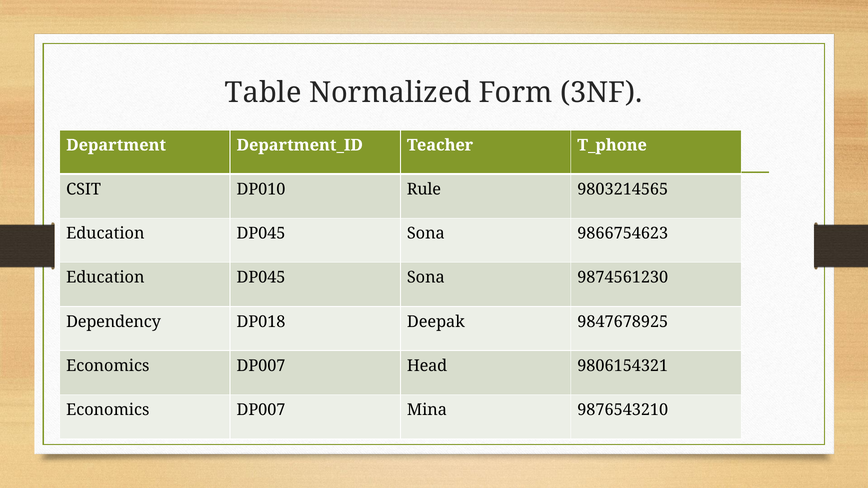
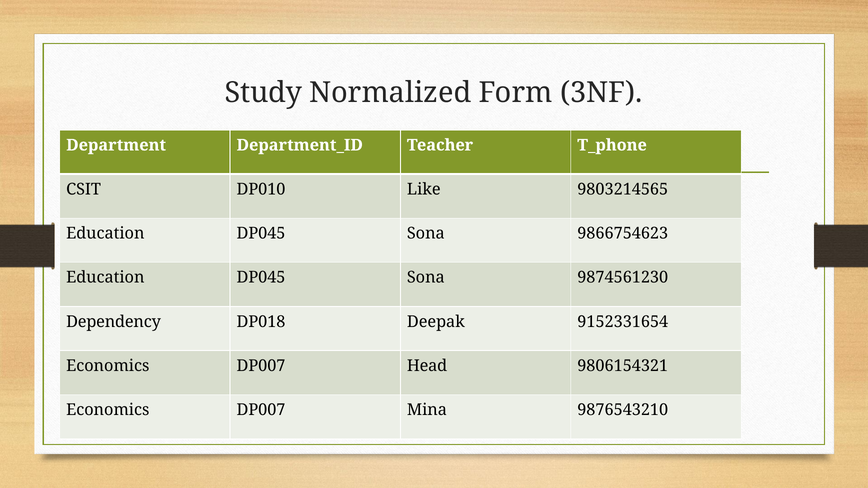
Table: Table -> Study (263, 93)
Rule: Rule -> Like (424, 189)
9847678925: 9847678925 -> 9152331654 (623, 322)
